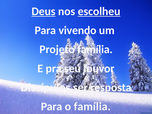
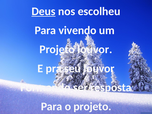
escolheu underline: present -> none (99, 11)
Projeto família: família -> louvor (95, 49)
Discípulos: Discípulos -> Formando (45, 87)
o família: família -> projeto (92, 107)
